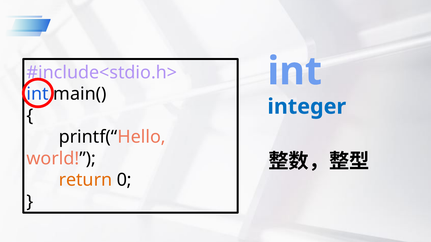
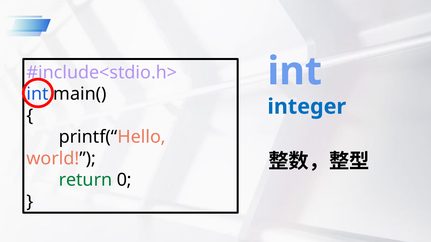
return colour: orange -> green (85, 180)
